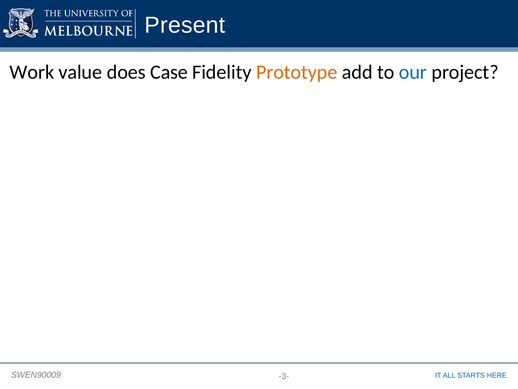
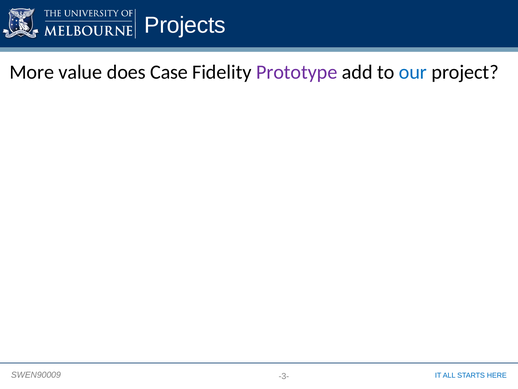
Present: Present -> Projects (185, 25)
Work: Work -> More (32, 72)
Prototype colour: orange -> purple (297, 72)
